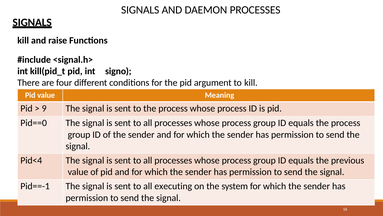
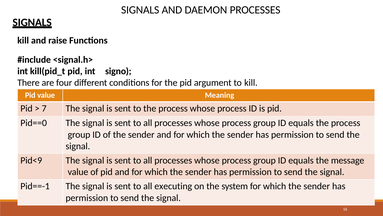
9: 9 -> 7 (44, 108)
Pid<4: Pid<4 -> Pid<9 (31, 160)
previous: previous -> message (348, 160)
